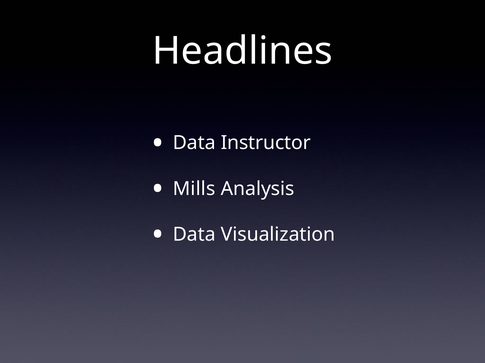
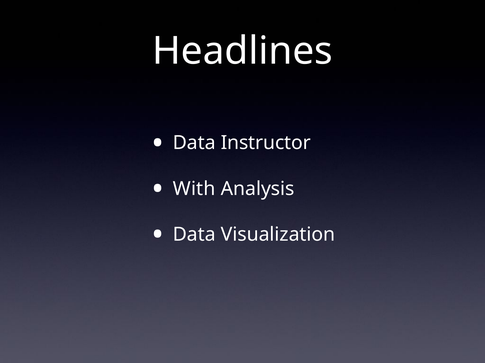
Mills: Mills -> With (194, 189)
